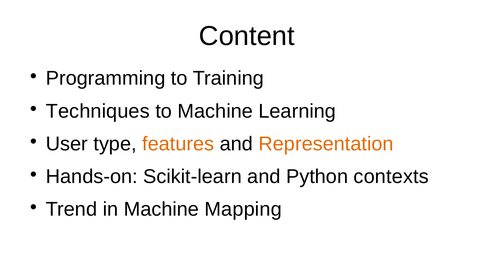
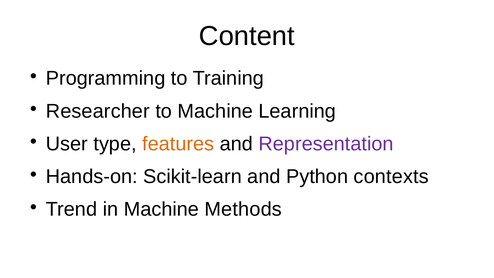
Techniques: Techniques -> Researcher (98, 111)
Representation colour: orange -> purple (326, 144)
Mapping: Mapping -> Methods (243, 209)
